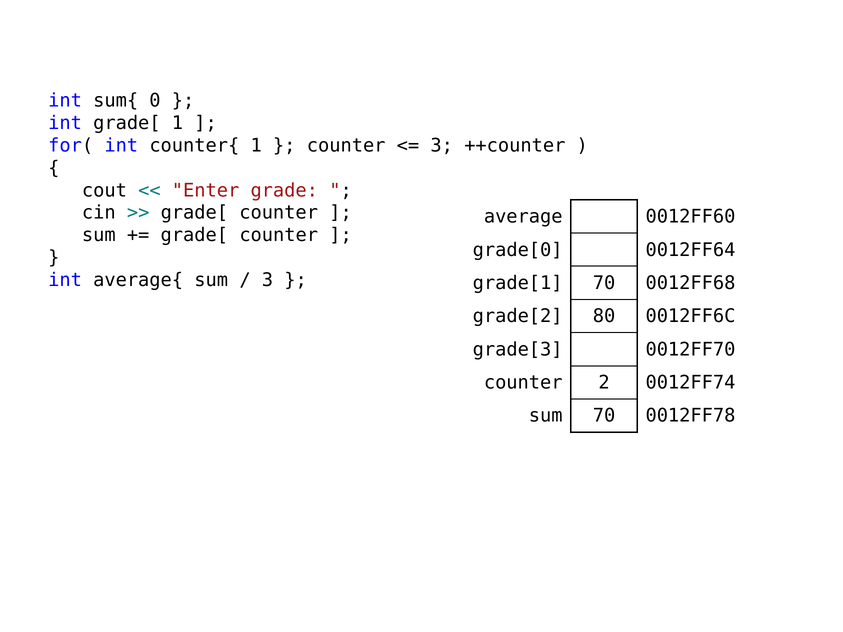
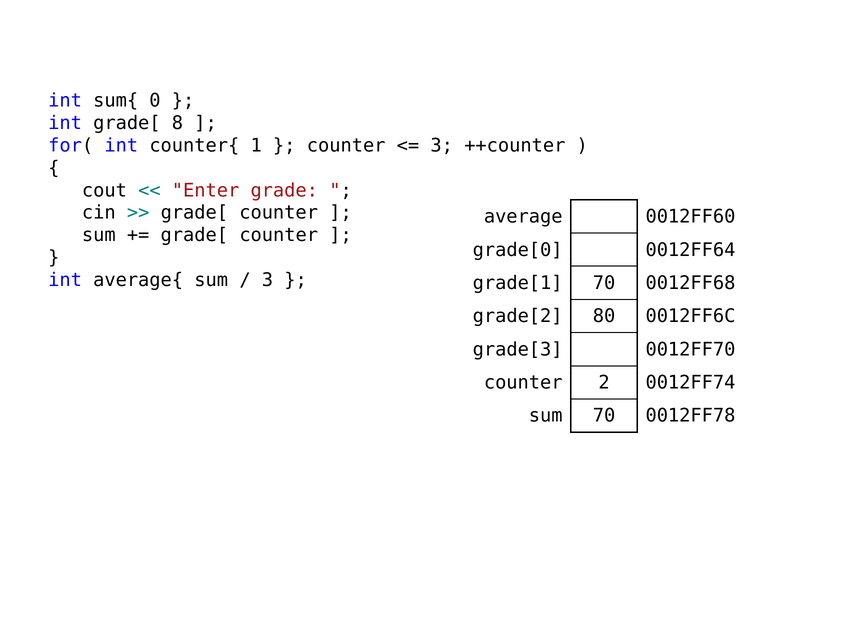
grade[ 1: 1 -> 8 (177, 123)
